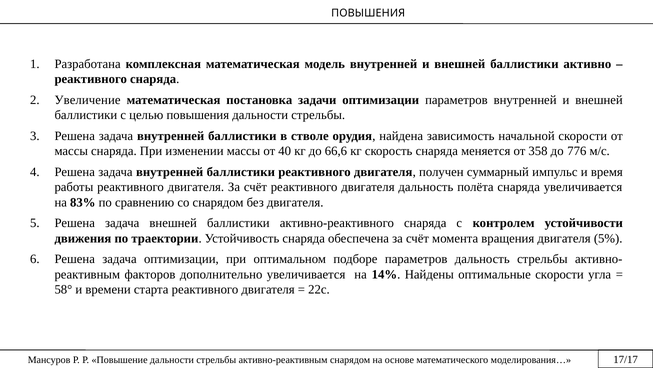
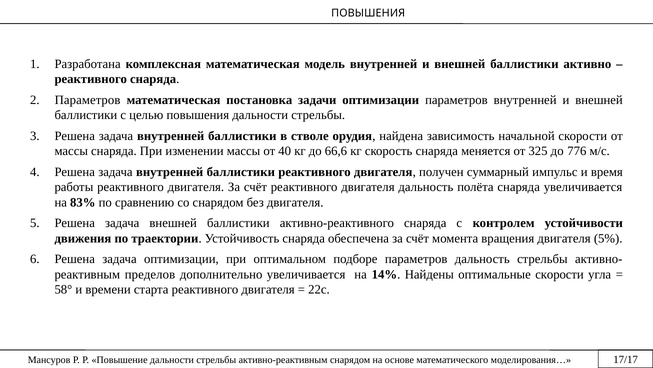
Увеличение: Увеличение -> Параметров (88, 100)
358: 358 -> 325 (538, 151)
факторов: факторов -> пределов (150, 274)
